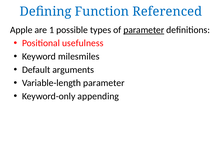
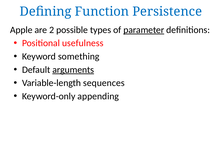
Referenced: Referenced -> Persistence (167, 12)
1: 1 -> 2 (52, 30)
milesmiles: milesmiles -> something (79, 56)
arguments underline: none -> present (73, 69)
Variable-length parameter: parameter -> sequences (104, 83)
